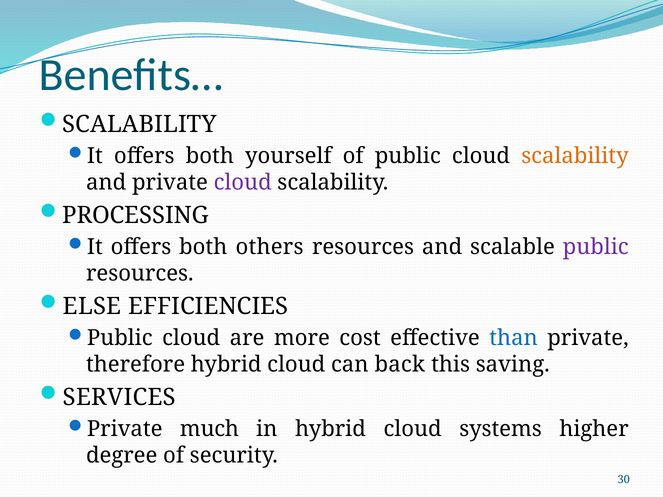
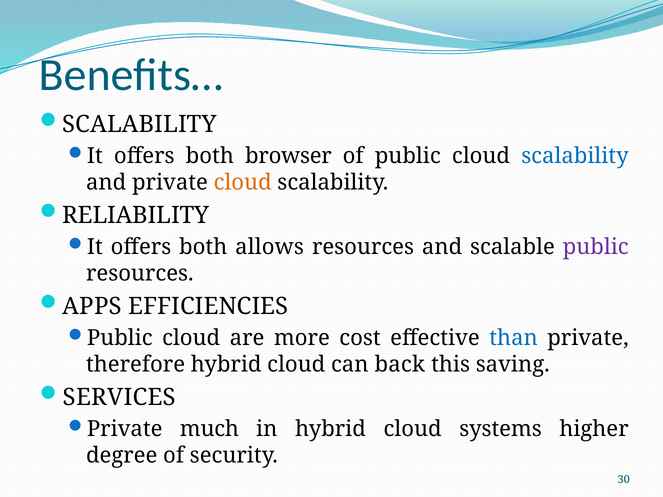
yourself: yourself -> browser (288, 156)
scalability colour: orange -> blue (575, 156)
cloud colour: purple -> orange (243, 183)
PROCESSING: PROCESSING -> RELIABILITY (136, 215)
others: others -> allows (270, 247)
ELSE: ELSE -> APPS (92, 306)
